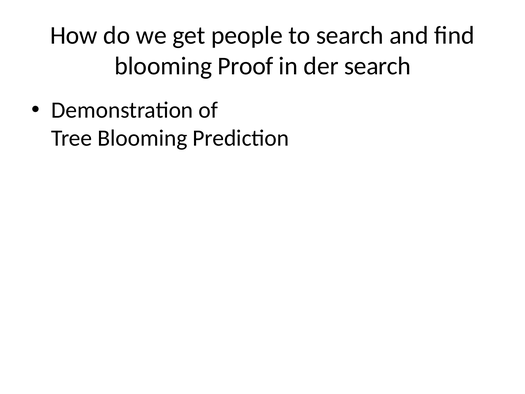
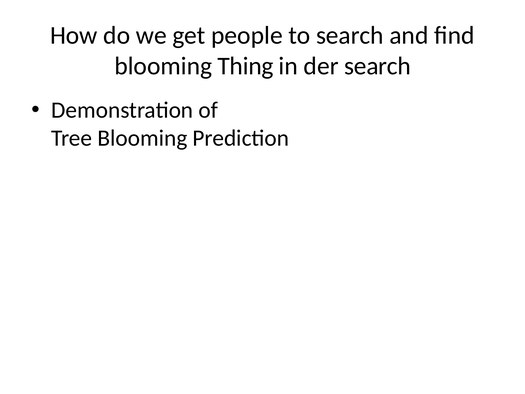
Proof: Proof -> Thing (245, 66)
